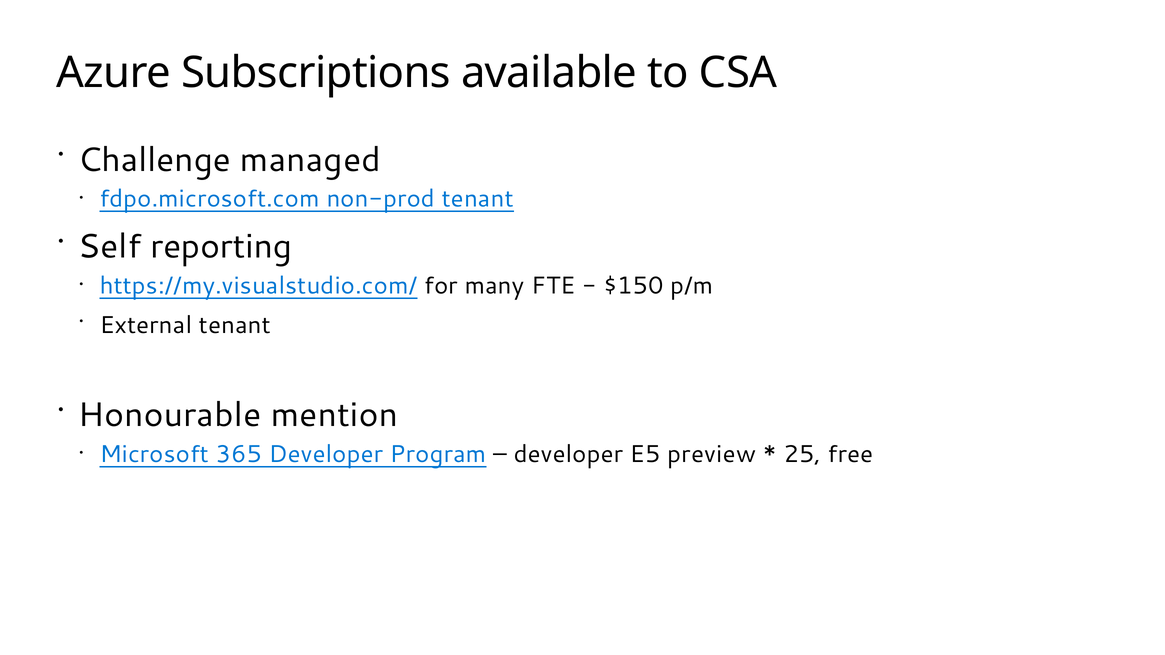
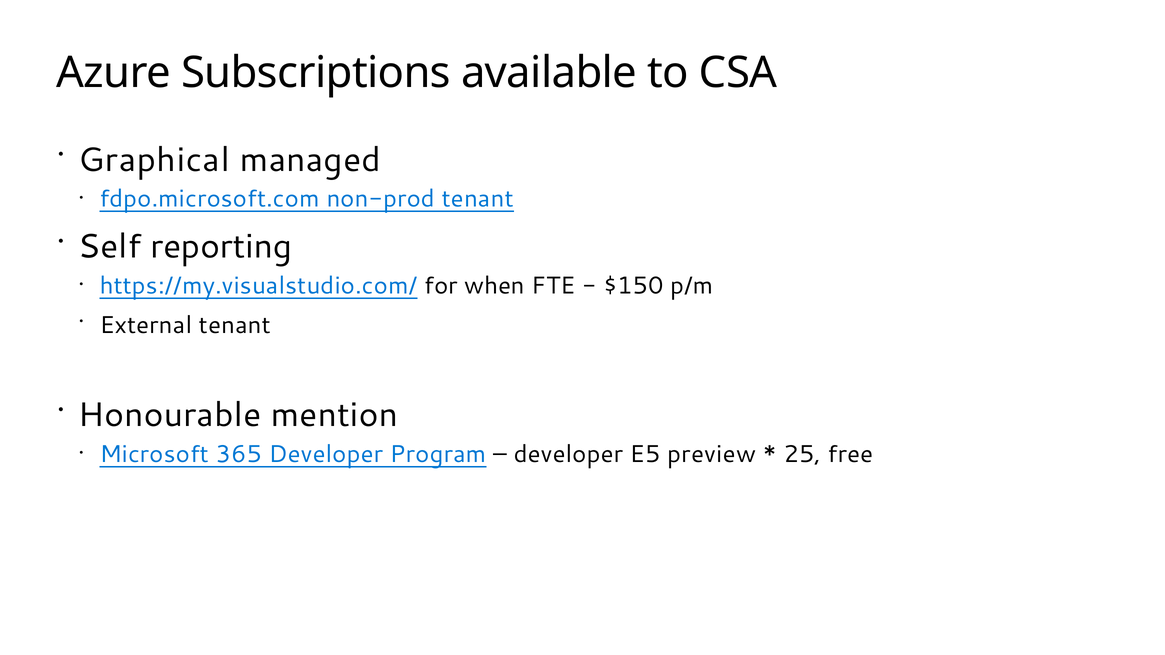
Challenge: Challenge -> Graphical (154, 160)
many: many -> when (495, 286)
